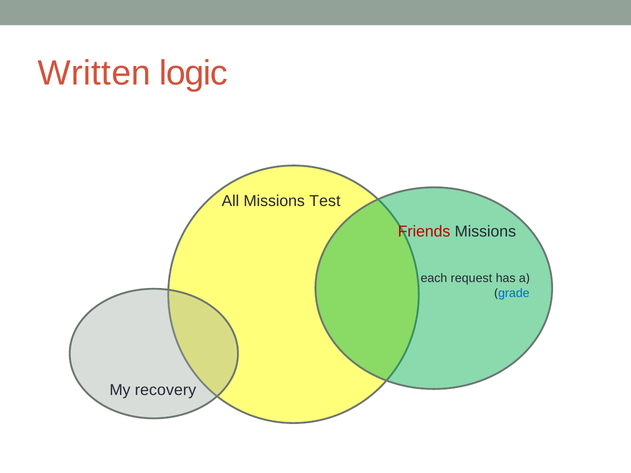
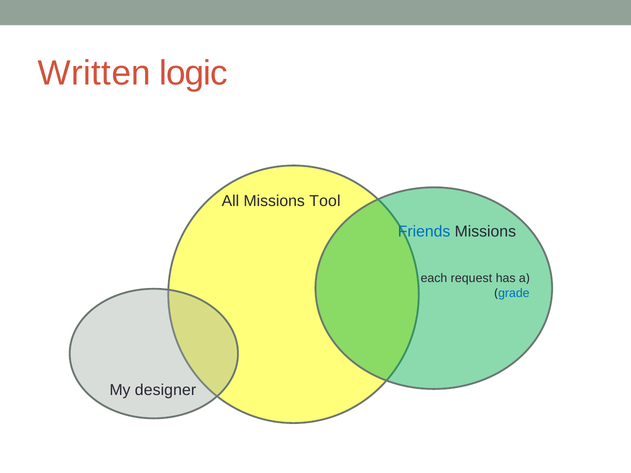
Test: Test -> Tool (325, 201)
Friends colour: red -> blue (424, 232)
recovery: recovery -> designer (166, 390)
